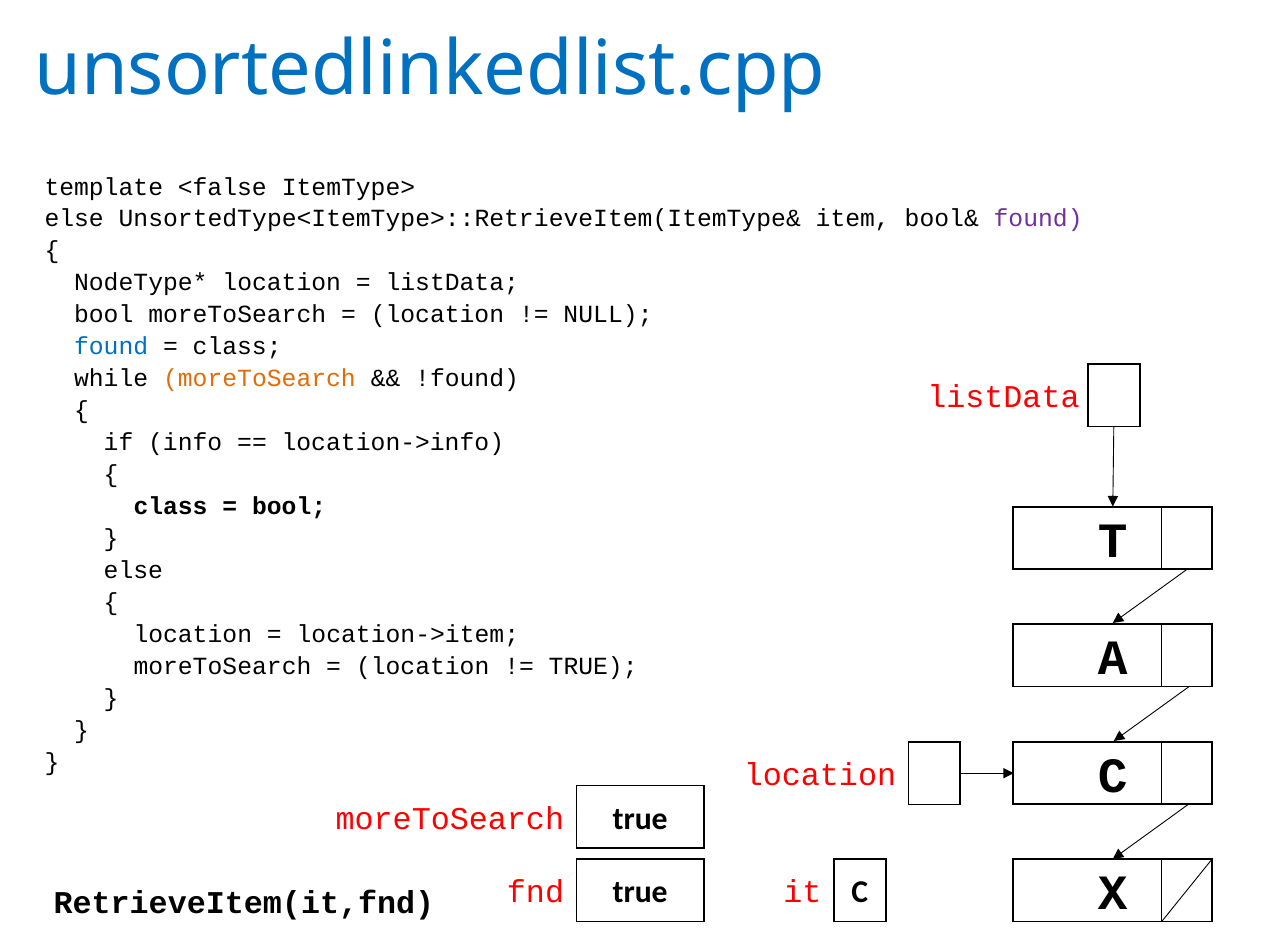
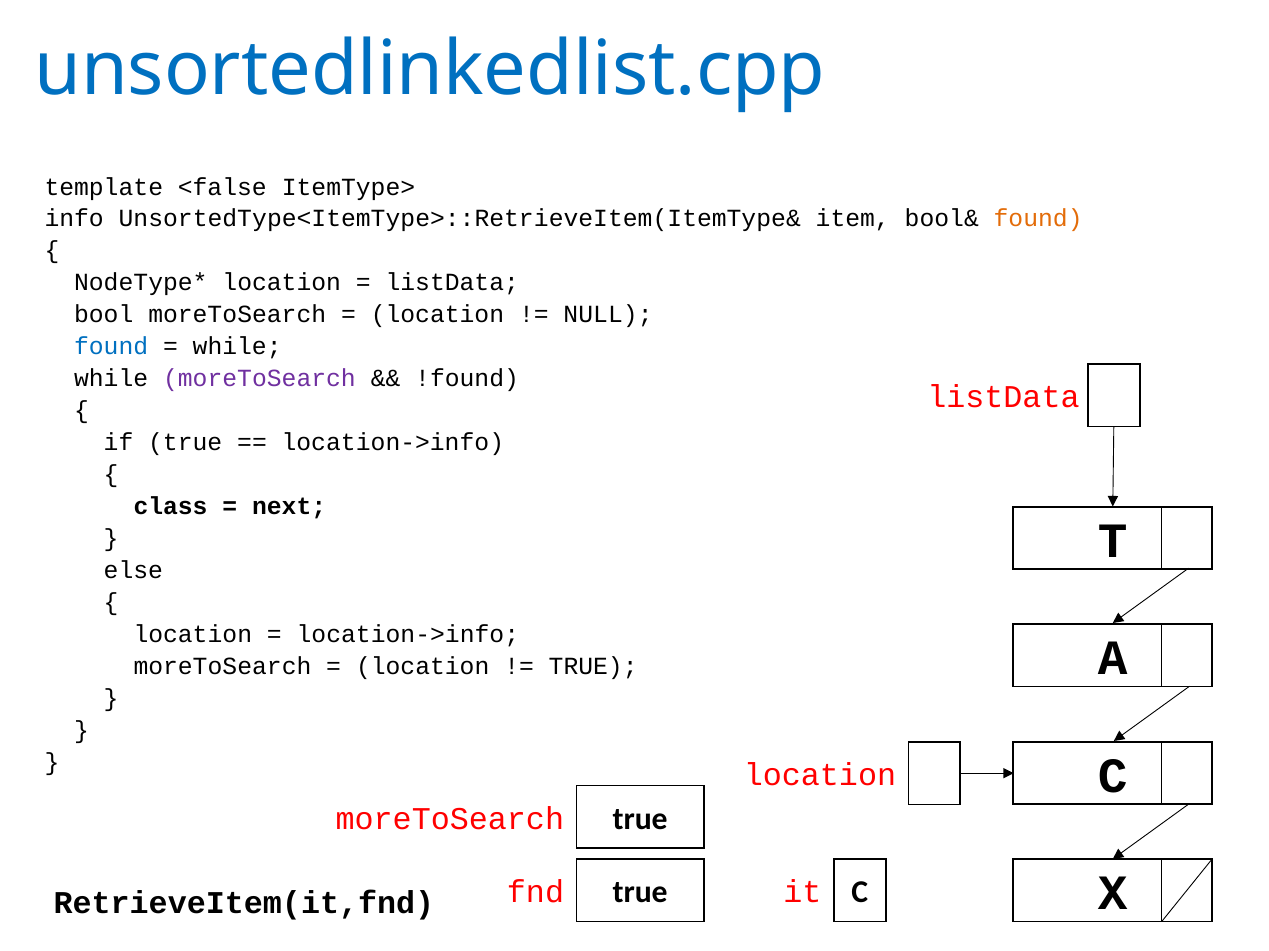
else: else -> info (74, 219)
found colour: purple -> orange (1038, 219)
class: class -> while (237, 347)
moreToSearch colour: orange -> purple (259, 379)
if info: info -> true (185, 443)
bool: bool -> next (289, 507)
location->item: location->item -> location->info (408, 635)
